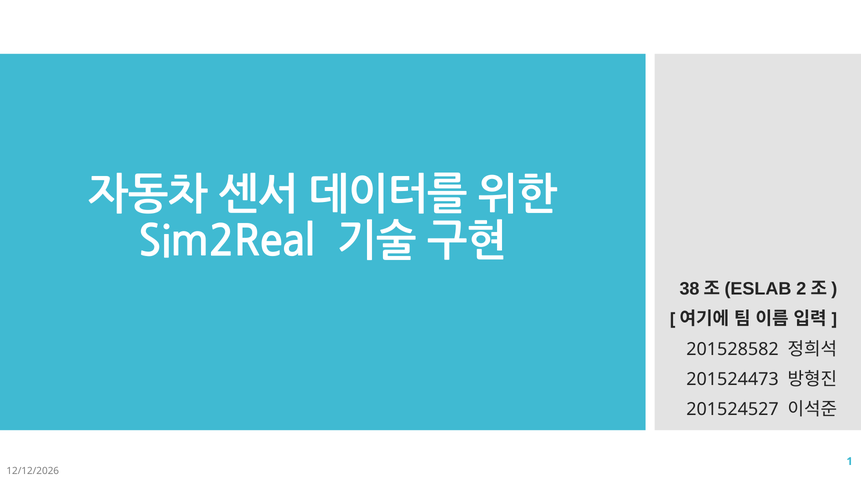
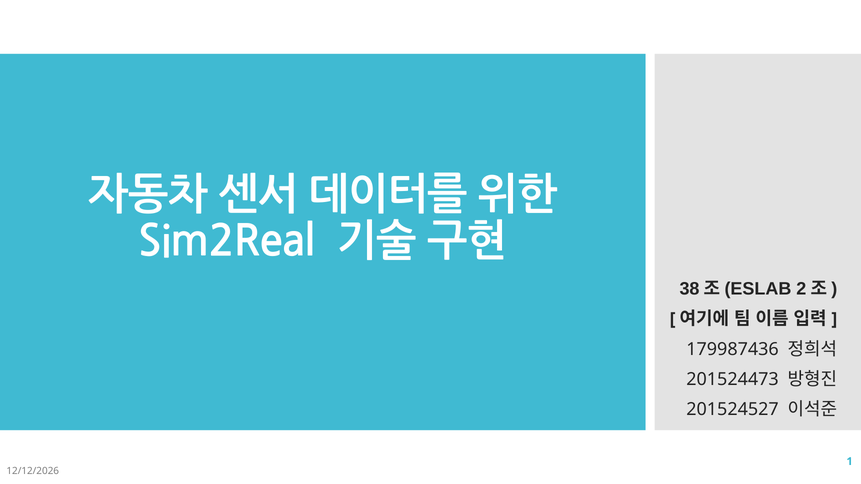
201528582: 201528582 -> 179987436 (733, 349)
